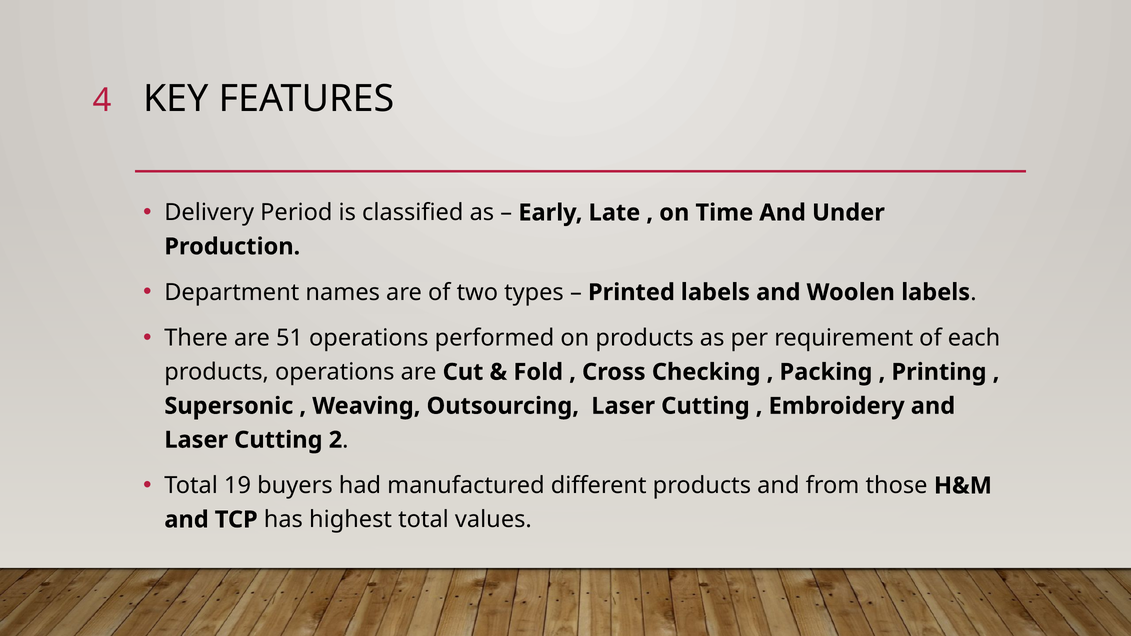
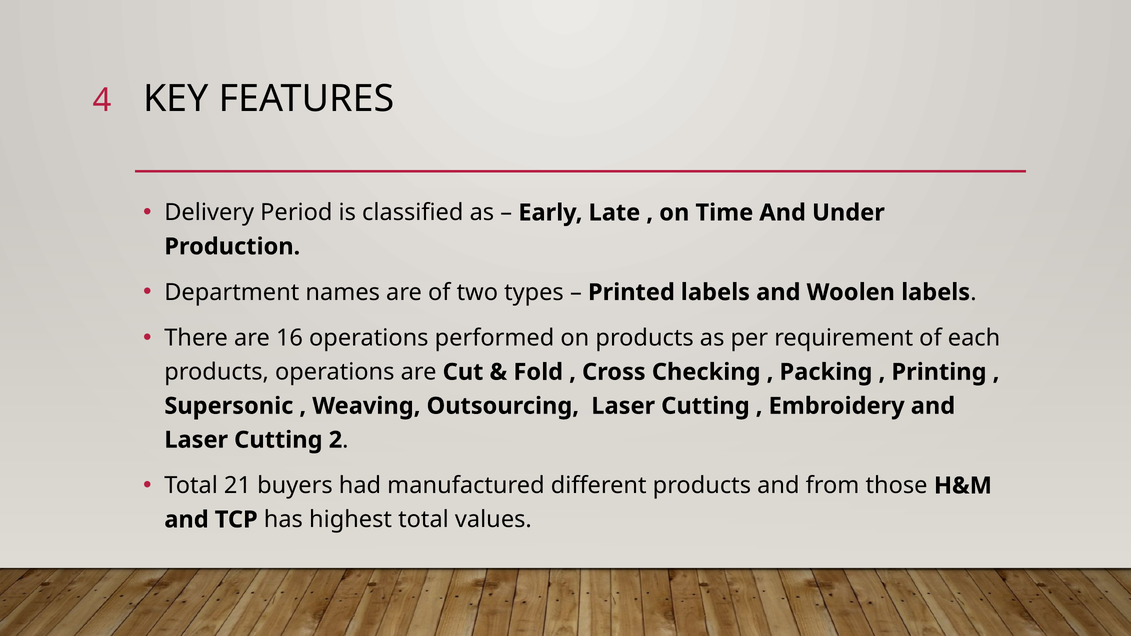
51: 51 -> 16 (289, 338)
19: 19 -> 21 (237, 486)
